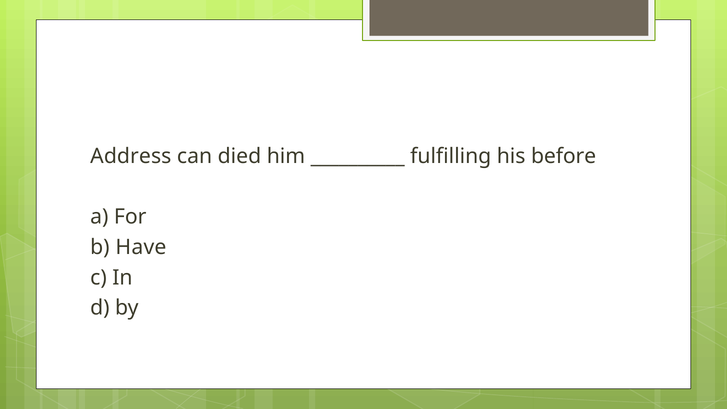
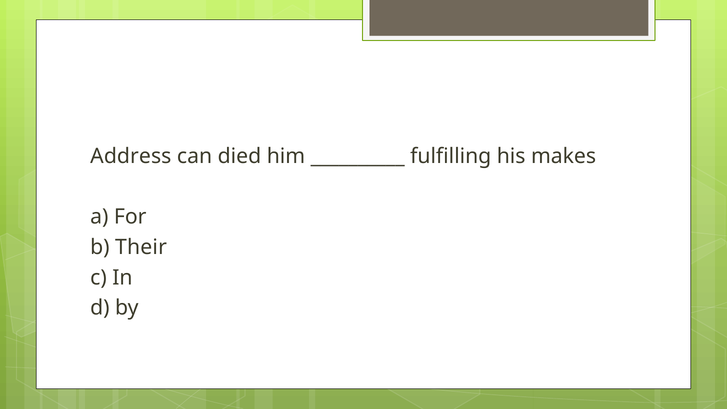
before: before -> makes (564, 156)
Have: Have -> Their (141, 247)
